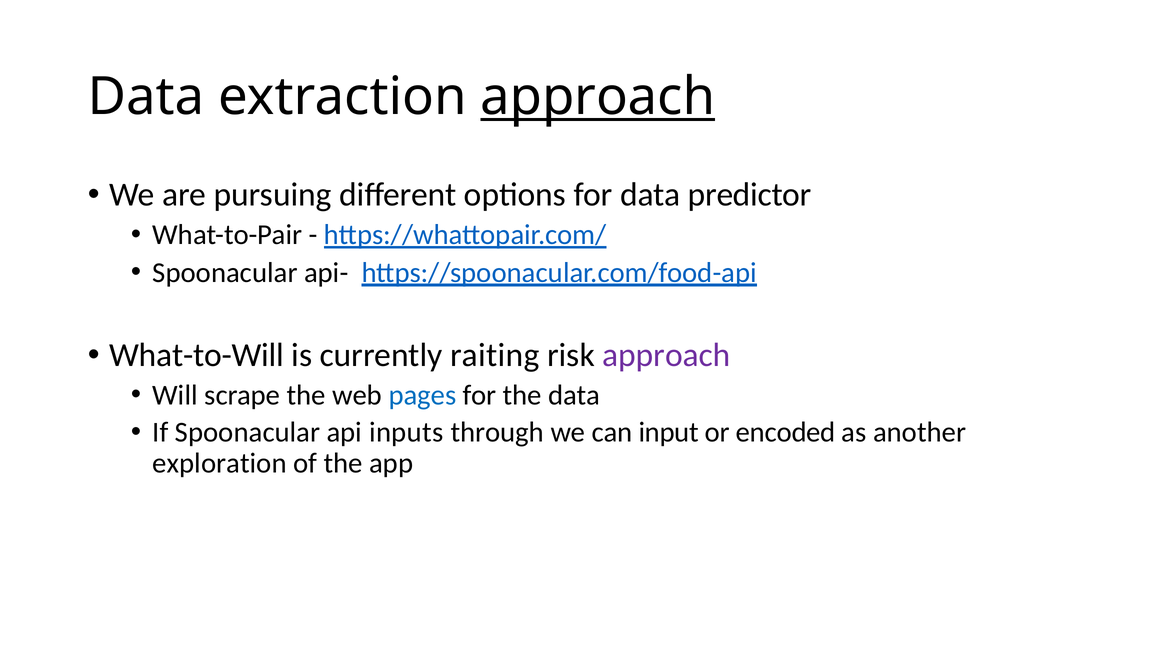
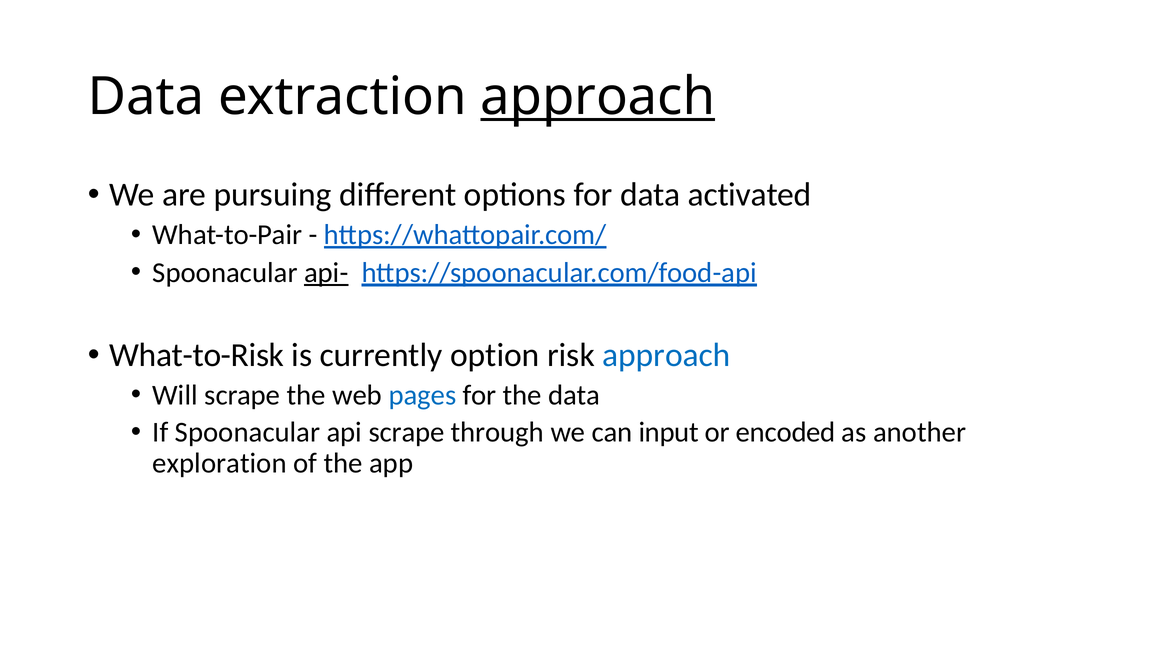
predictor: predictor -> activated (750, 195)
api- underline: none -> present (326, 272)
What-to-Will: What-to-Will -> What-to-Risk (197, 355)
raiting: raiting -> option (495, 355)
approach colour: purple -> blue (666, 355)
api inputs: inputs -> scrape (407, 432)
